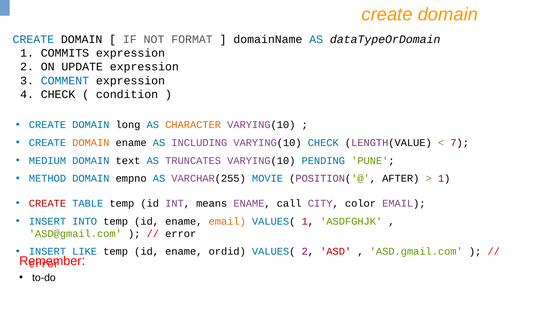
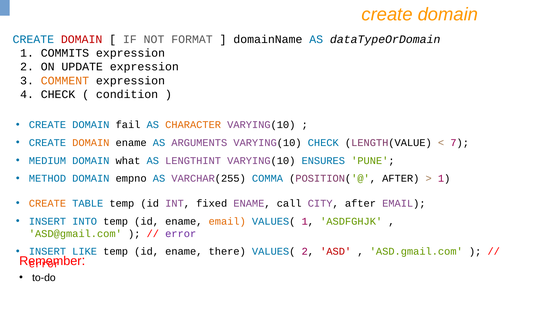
DOMAIN colour: black -> red (82, 39)
COMMENT colour: blue -> orange (65, 81)
long: long -> fail (128, 125)
INCLUDING: INCLUDING -> ARGUMENTS (199, 143)
text: text -> what (128, 161)
TRUNCATES: TRUNCATES -> LENGTHINT (193, 161)
PENDING: PENDING -> ENSURES (323, 161)
MOVIE: MOVIE -> COMMA (267, 179)
CREATE colour: red -> orange (47, 203)
means: means -> fixed (212, 203)
CITY color: color -> after (360, 203)
error colour: black -> purple (181, 234)
ordid: ordid -> there (227, 252)
